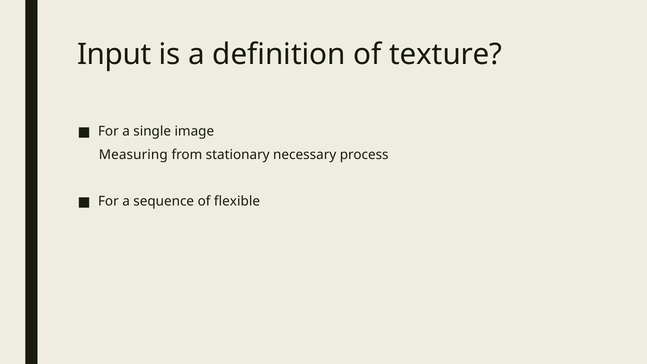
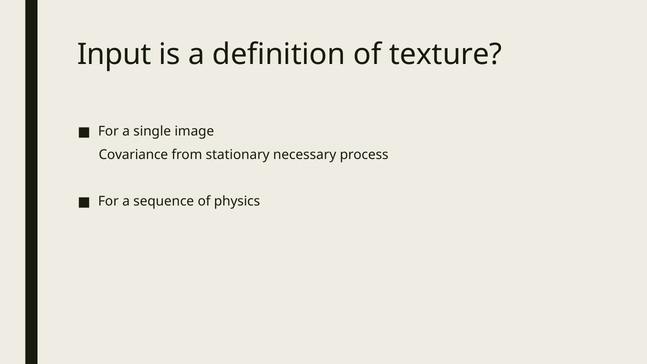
Measuring: Measuring -> Covariance (133, 155)
flexible: flexible -> physics (237, 201)
